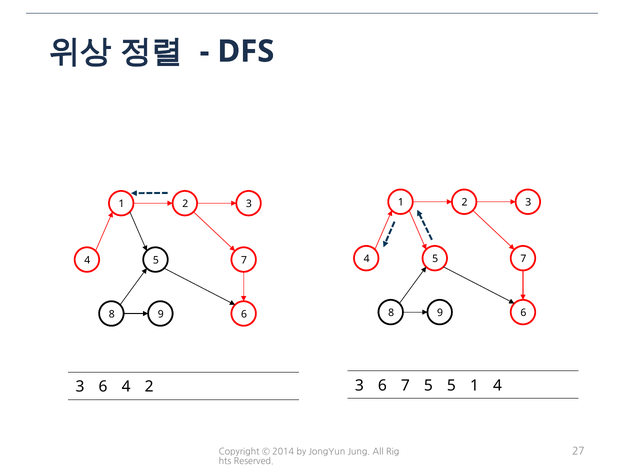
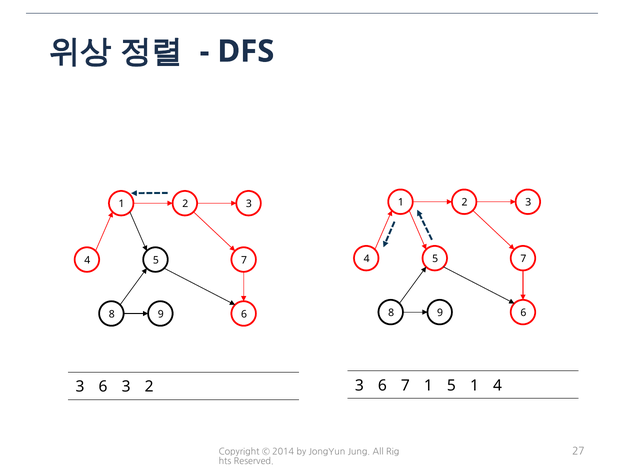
7 5: 5 -> 1 (428, 385)
6 4: 4 -> 3 (126, 386)
